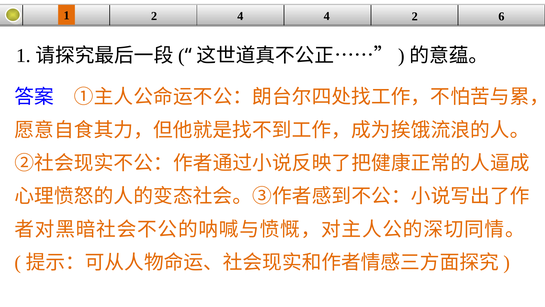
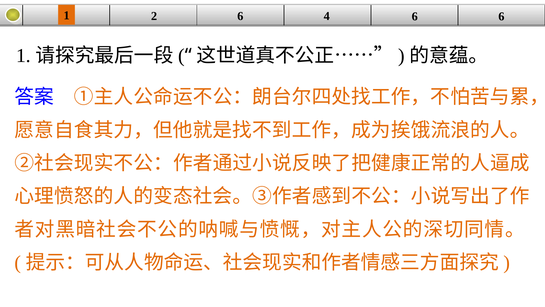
2 4: 4 -> 6 (240, 16)
4 2: 2 -> 6 (415, 16)
